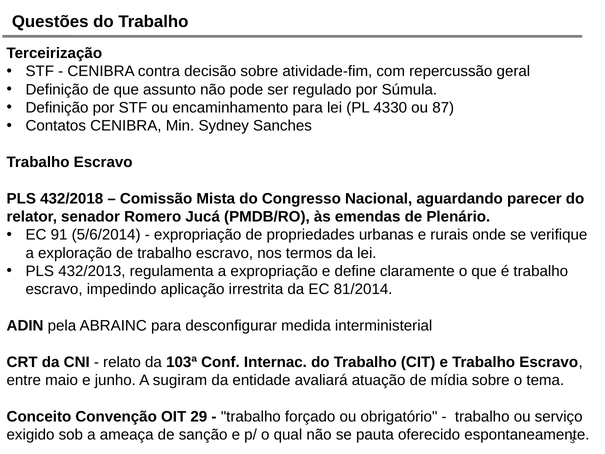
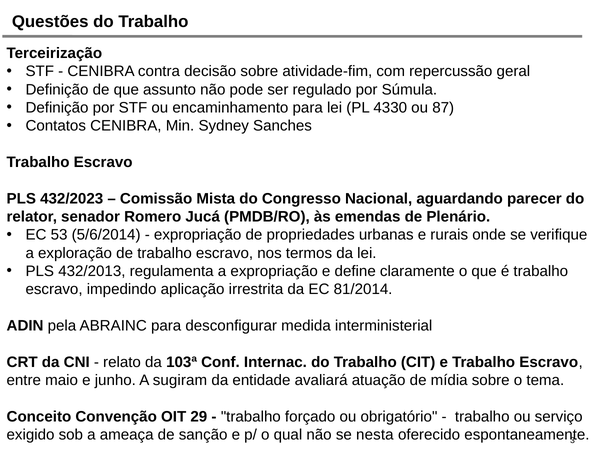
432/2018: 432/2018 -> 432/2023 (72, 198)
91: 91 -> 53 (59, 235)
pauta: pauta -> nesta (375, 434)
